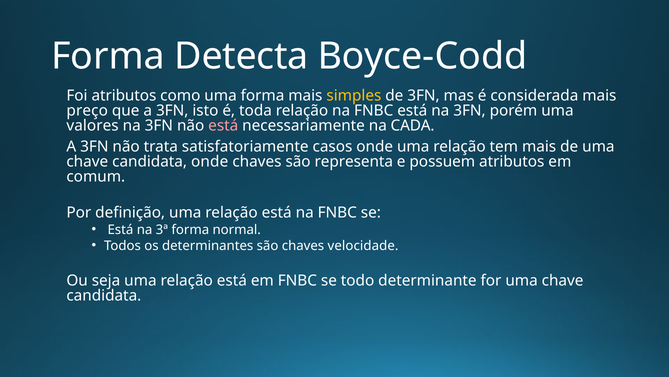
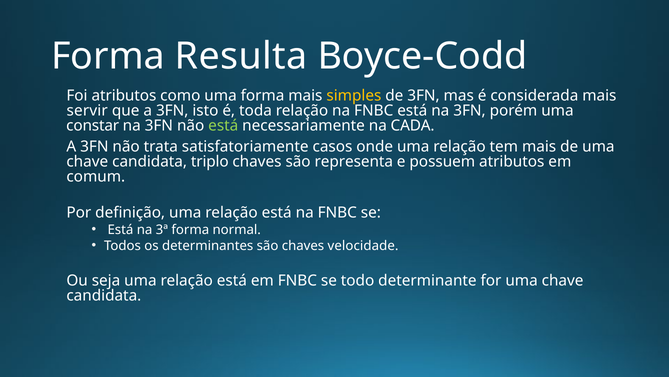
Detecta: Detecta -> Resulta (241, 56)
preço: preço -> servir (87, 110)
valores: valores -> constar (93, 125)
está colour: pink -> light green (223, 125)
candidata onde: onde -> triplo (210, 161)
